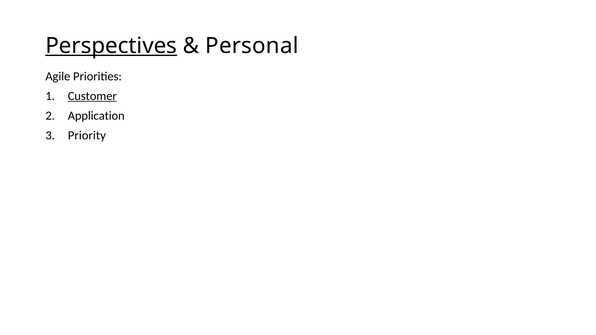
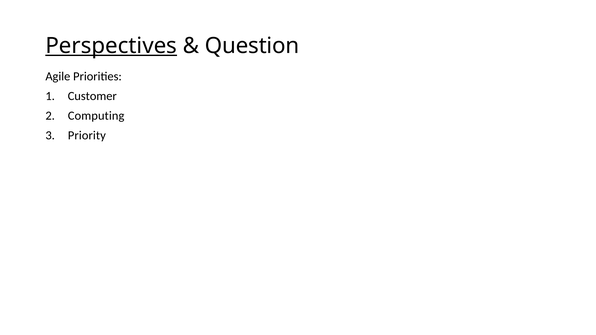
Personal: Personal -> Question (252, 46)
Customer underline: present -> none (92, 96)
Application: Application -> Computing (96, 116)
